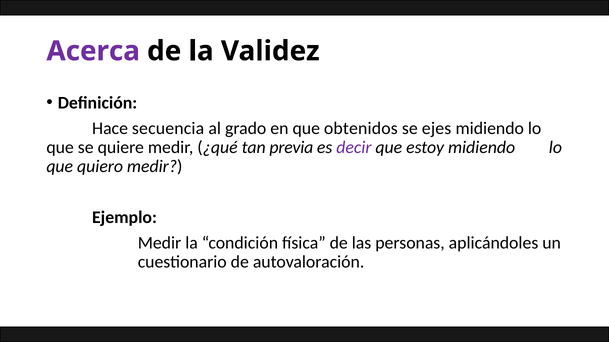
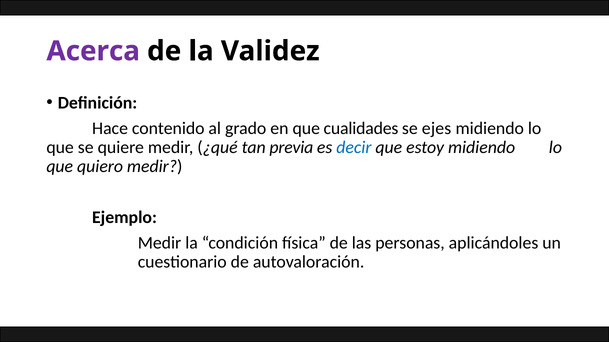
secuencia: secuencia -> contenido (168, 128)
obtenidos: obtenidos -> cualidades (361, 128)
decir colour: purple -> blue (354, 148)
